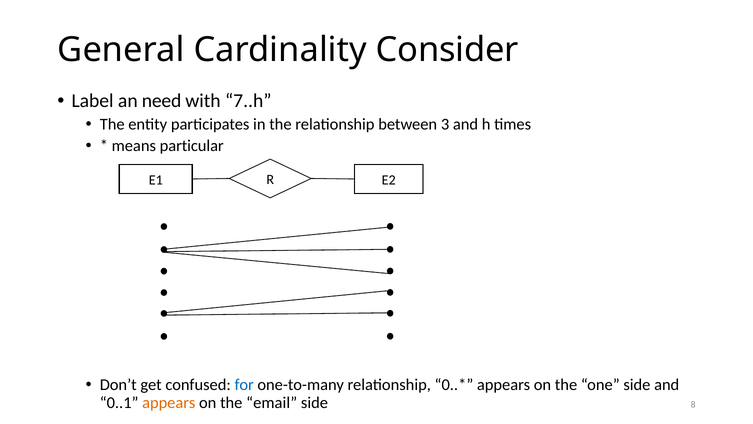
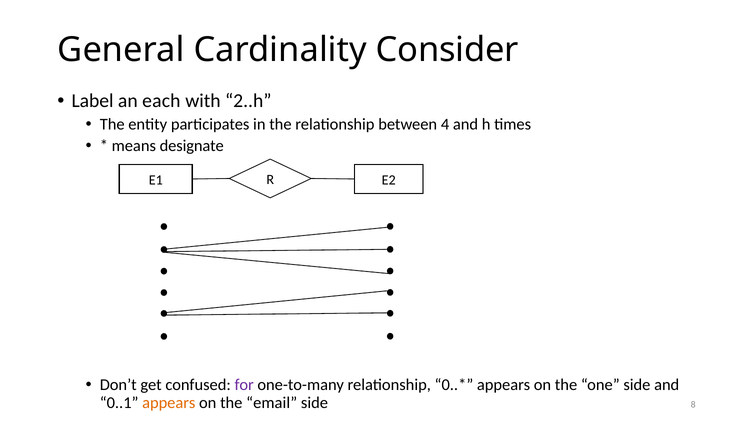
need: need -> each (161, 101)
7..h: 7..h -> 2..h (248, 101)
3: 3 -> 4 (445, 124)
particular: particular -> designate (192, 146)
for colour: blue -> purple (244, 385)
